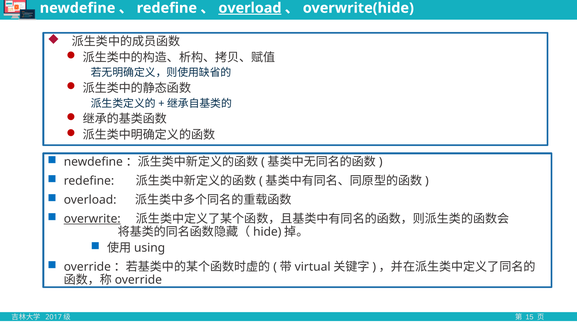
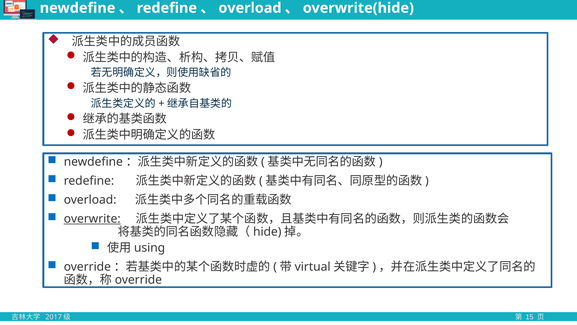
overload underline: present -> none (250, 8)
